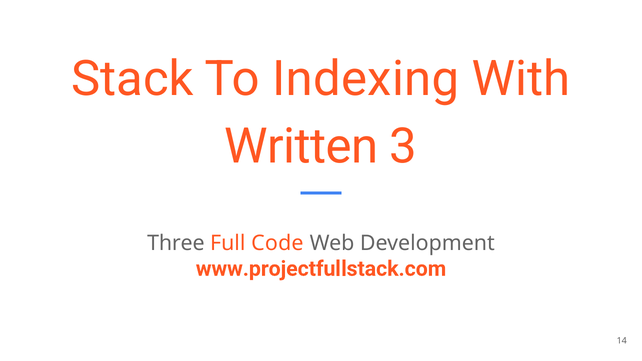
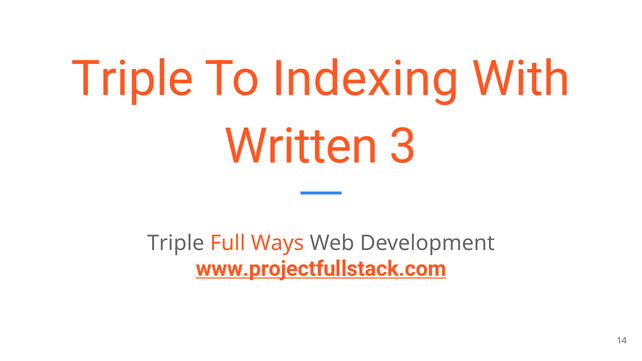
Stack: Stack -> Triple (133, 79)
Three: Three -> Triple (176, 243)
Code: Code -> Ways (278, 243)
www.projectfullstack.com underline: none -> present (321, 269)
